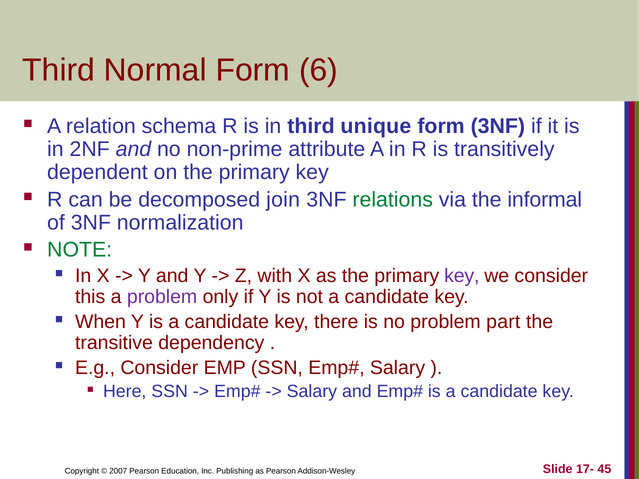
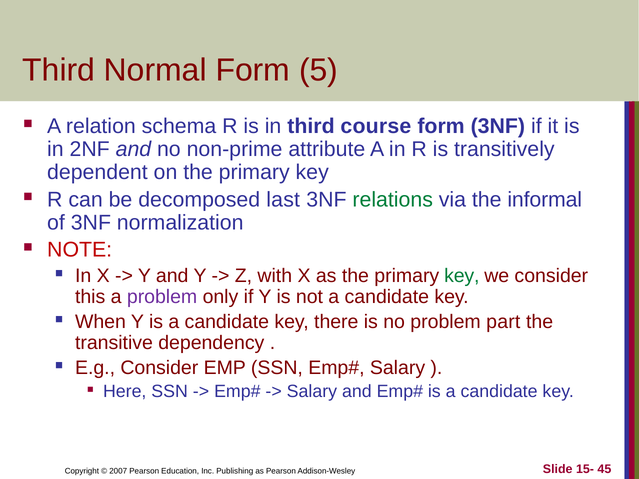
6: 6 -> 5 (319, 70)
unique: unique -> course (376, 126)
join: join -> last (283, 200)
NOTE colour: green -> red (80, 250)
key colour: purple -> green (462, 276)
17-: 17- -> 15- (585, 469)
